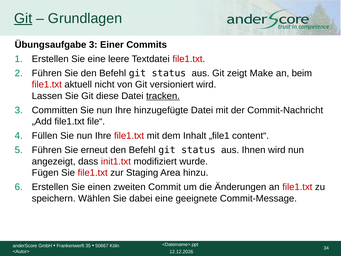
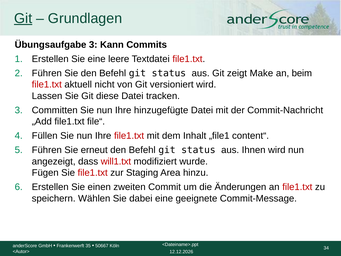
Einer: Einer -> Kann (112, 45)
tracken underline: present -> none (163, 96)
init1.txt: init1.txt -> will1.txt (116, 161)
